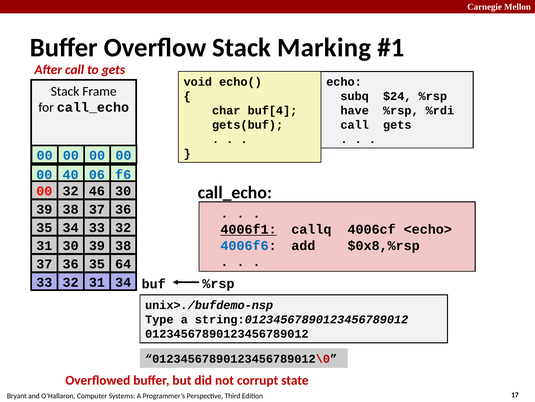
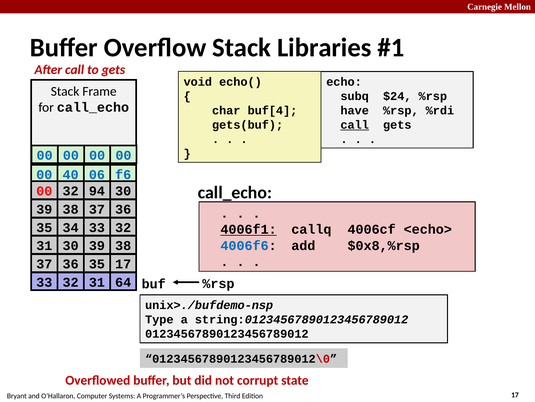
Marking: Marking -> Libraries (324, 47)
call underline: none -> present (355, 125)
46: 46 -> 94 (97, 191)
35 64: 64 -> 17 (123, 264)
31 34: 34 -> 64 (123, 282)
